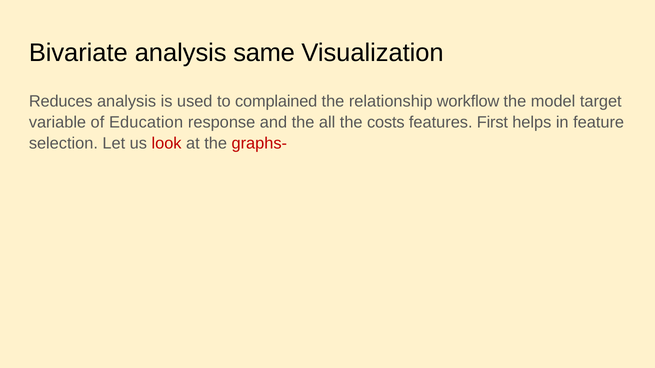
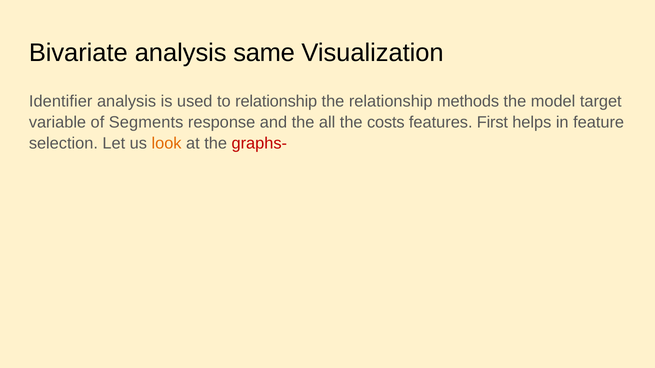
Reduces: Reduces -> Identifier (61, 101)
to complained: complained -> relationship (276, 101)
workflow: workflow -> methods (468, 101)
Education: Education -> Segments (146, 122)
look colour: red -> orange (167, 143)
